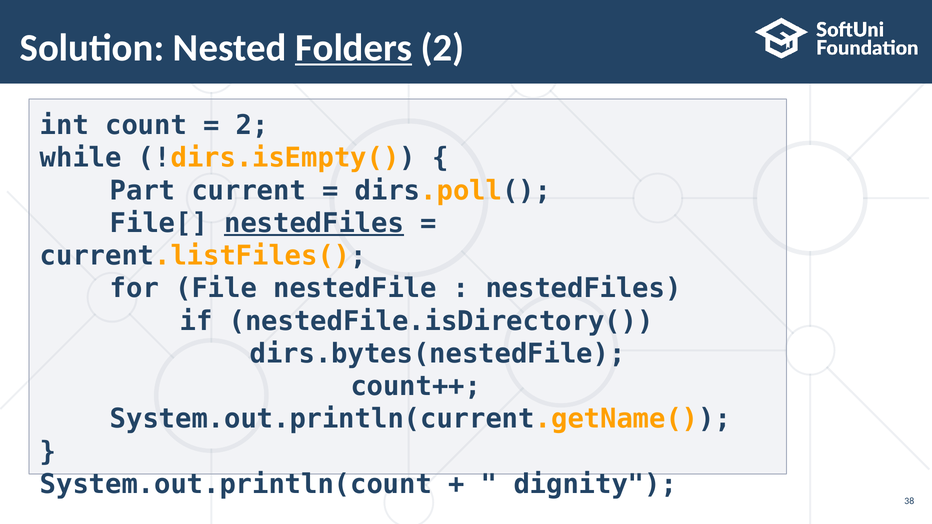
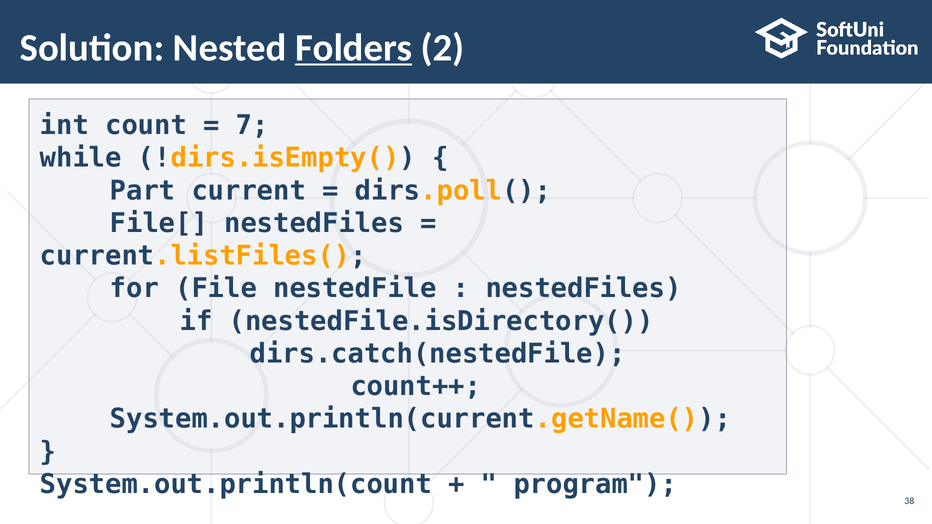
2: 2 -> 7 (252, 125)
nestedFiles underline: present -> none (314, 223)
dirs.bytes(nestedFile: dirs.bytes(nestedFile -> dirs.catch(nestedFile (438, 354)
dignity: dignity -> program (595, 485)
